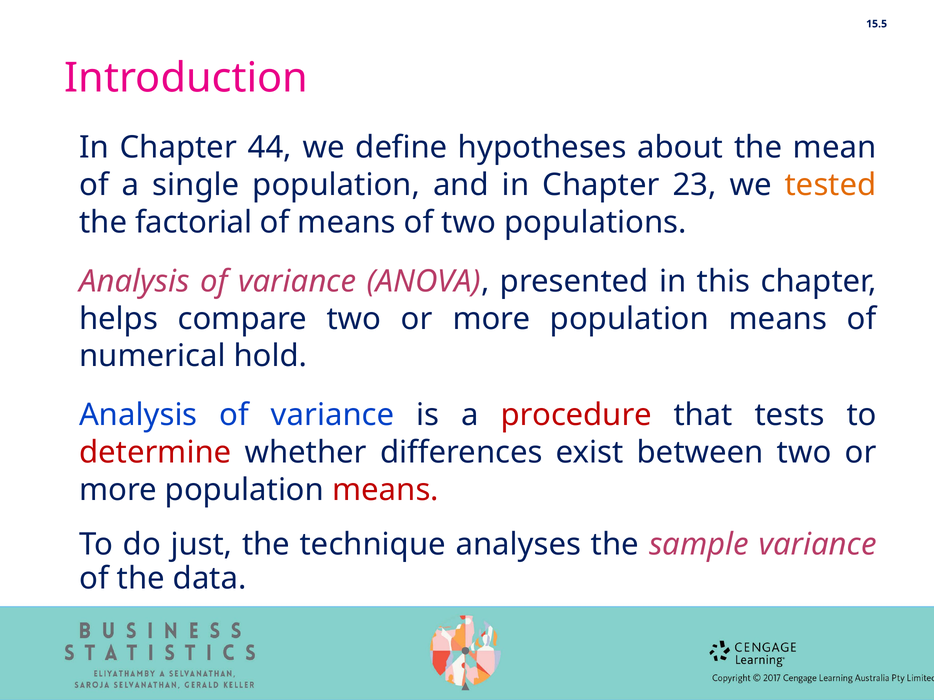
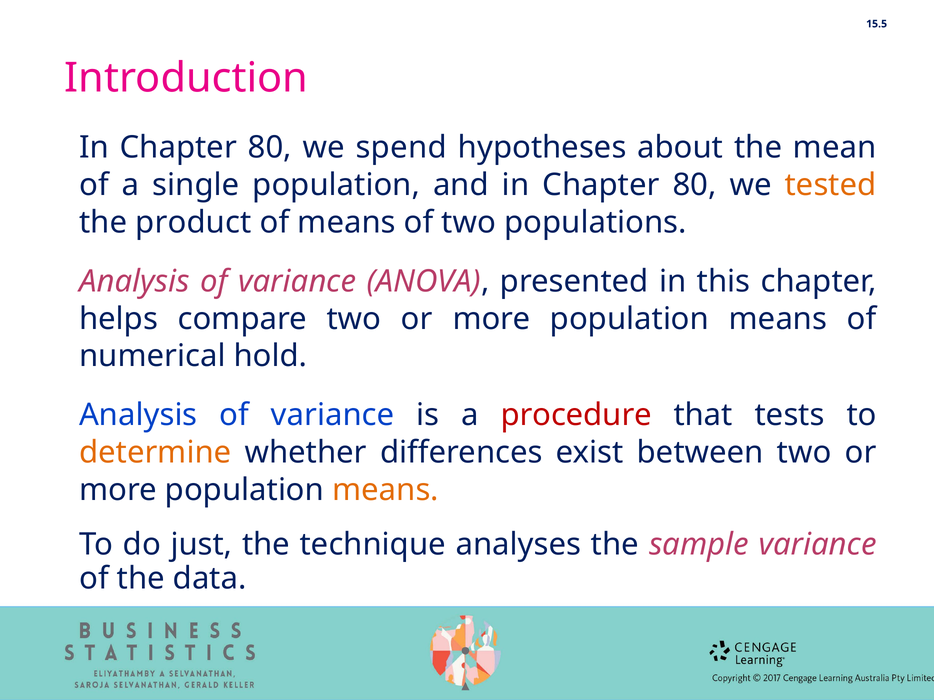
44: 44 -> 80 (270, 148)
define: define -> spend (401, 148)
and in Chapter 23: 23 -> 80 (695, 185)
factorial: factorial -> product (193, 222)
determine colour: red -> orange (155, 453)
means colour: red -> orange (385, 490)
